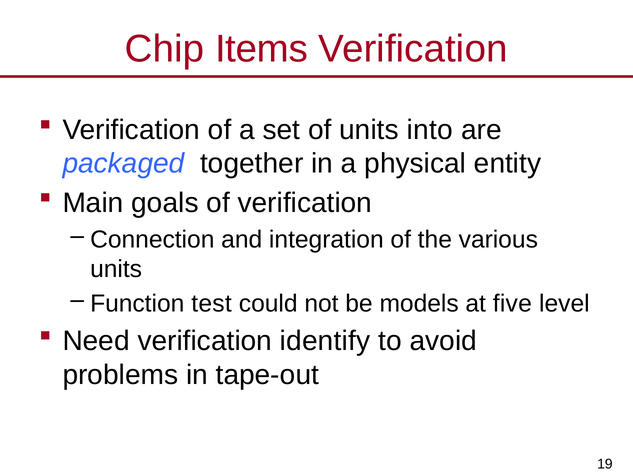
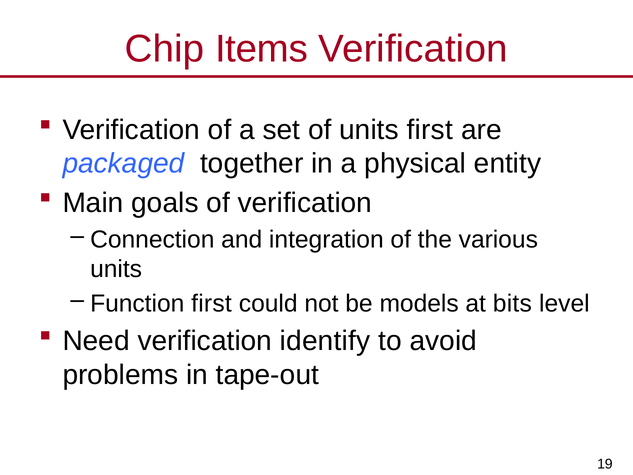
units into: into -> first (430, 130)
Function test: test -> first (212, 303)
five: five -> bits (512, 303)
